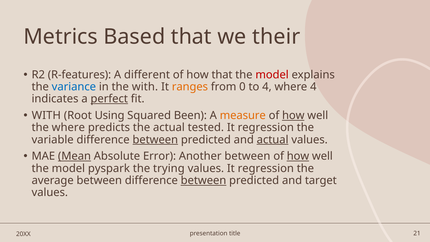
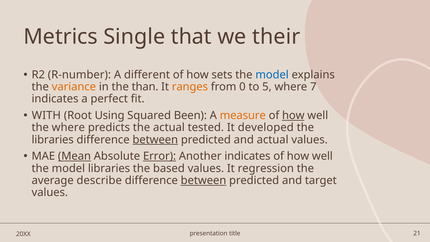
Based: Based -> Single (134, 37)
R-features: R-features -> R-number (79, 75)
how that: that -> sets (222, 75)
model colour: red -> blue (272, 75)
variance colour: blue -> orange (74, 87)
the with: with -> than (145, 87)
to 4: 4 -> 5 (267, 87)
where 4: 4 -> 7 (313, 87)
perfect underline: present -> none (109, 99)
regression: regression -> developed (266, 127)
variable: variable -> libraries (53, 140)
actual underline: present -> none (273, 140)
Error underline: none -> present (160, 156)
Another between: between -> indicates (247, 156)
how underline: present -> none (298, 156)
model pyspark: pyspark -> libraries (109, 168)
trying: trying -> based (169, 168)
average between: between -> describe (99, 180)
